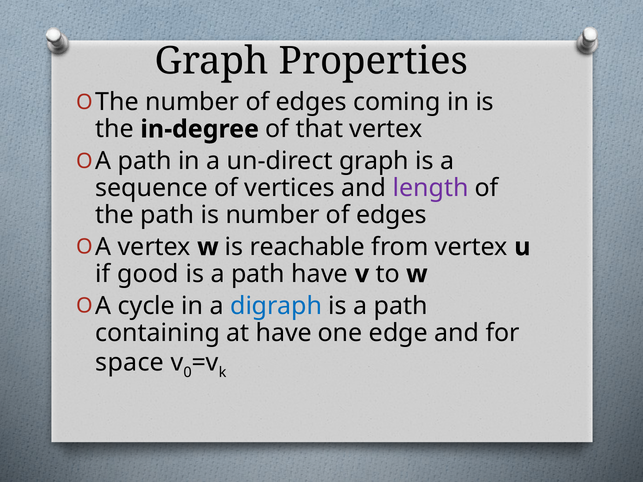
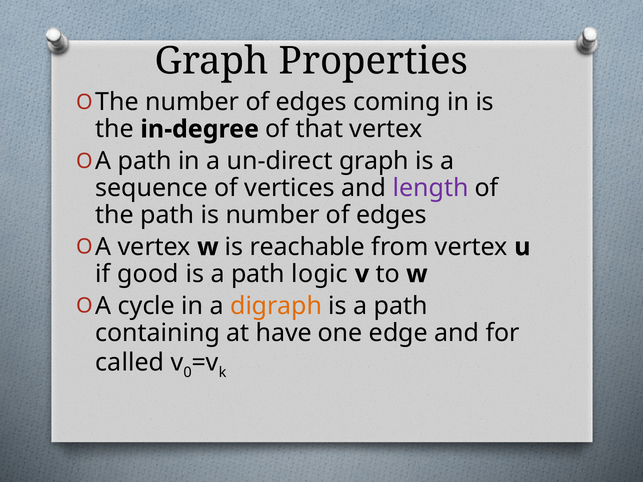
path have: have -> logic (320, 274)
digraph colour: blue -> orange (276, 306)
space: space -> called (130, 363)
